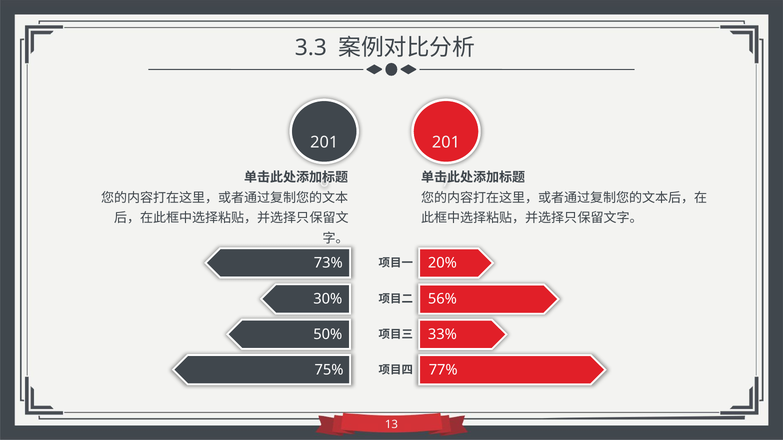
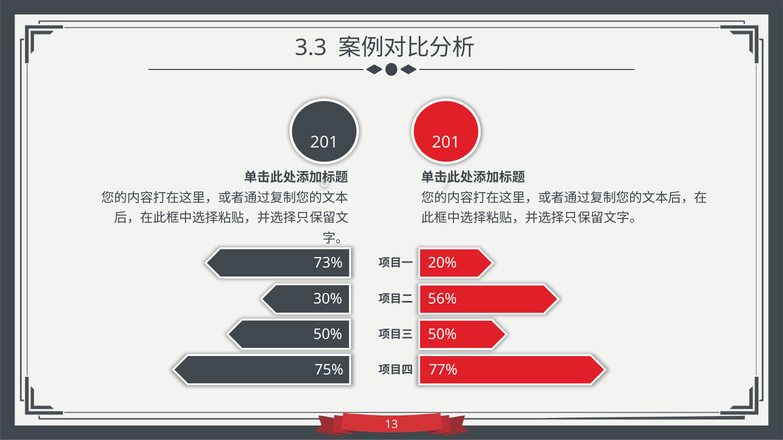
33%: 33% -> 50% (442, 334)
